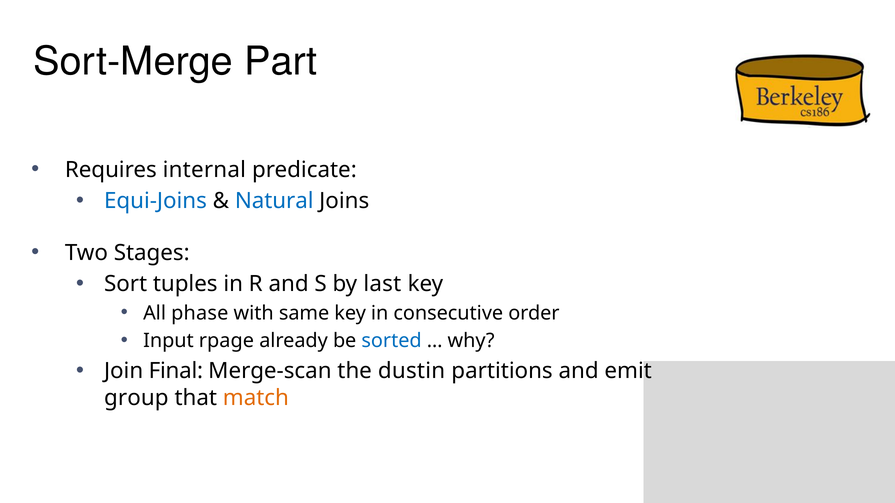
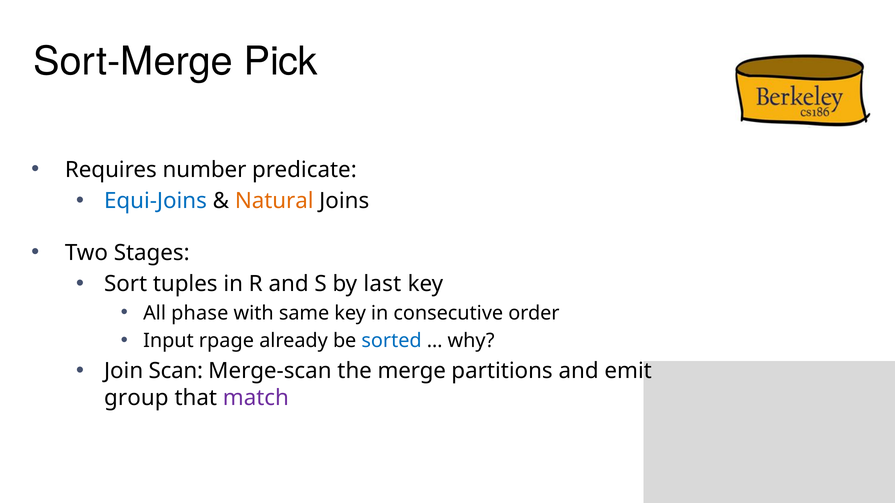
Part: Part -> Pick (281, 62)
internal: internal -> number (204, 170)
Natural colour: blue -> orange (274, 201)
Final: Final -> Scan (176, 371)
dustin: dustin -> merge (412, 371)
match colour: orange -> purple (256, 398)
